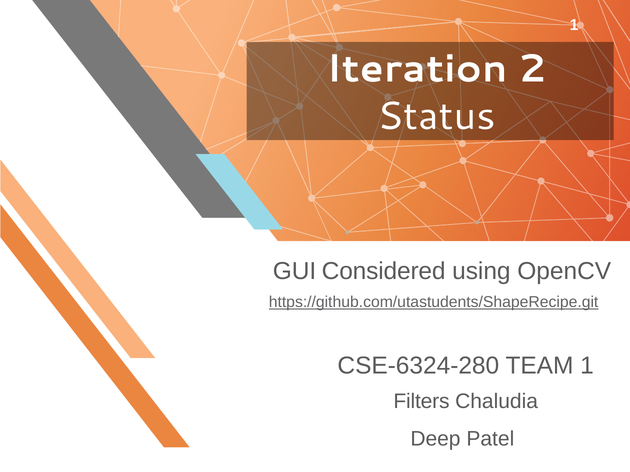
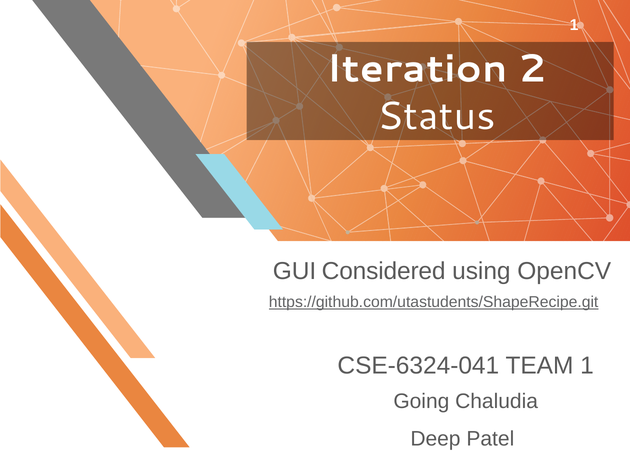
CSE-6324-280: CSE-6324-280 -> CSE-6324-041 (418, 366)
Filters: Filters -> Going (421, 402)
